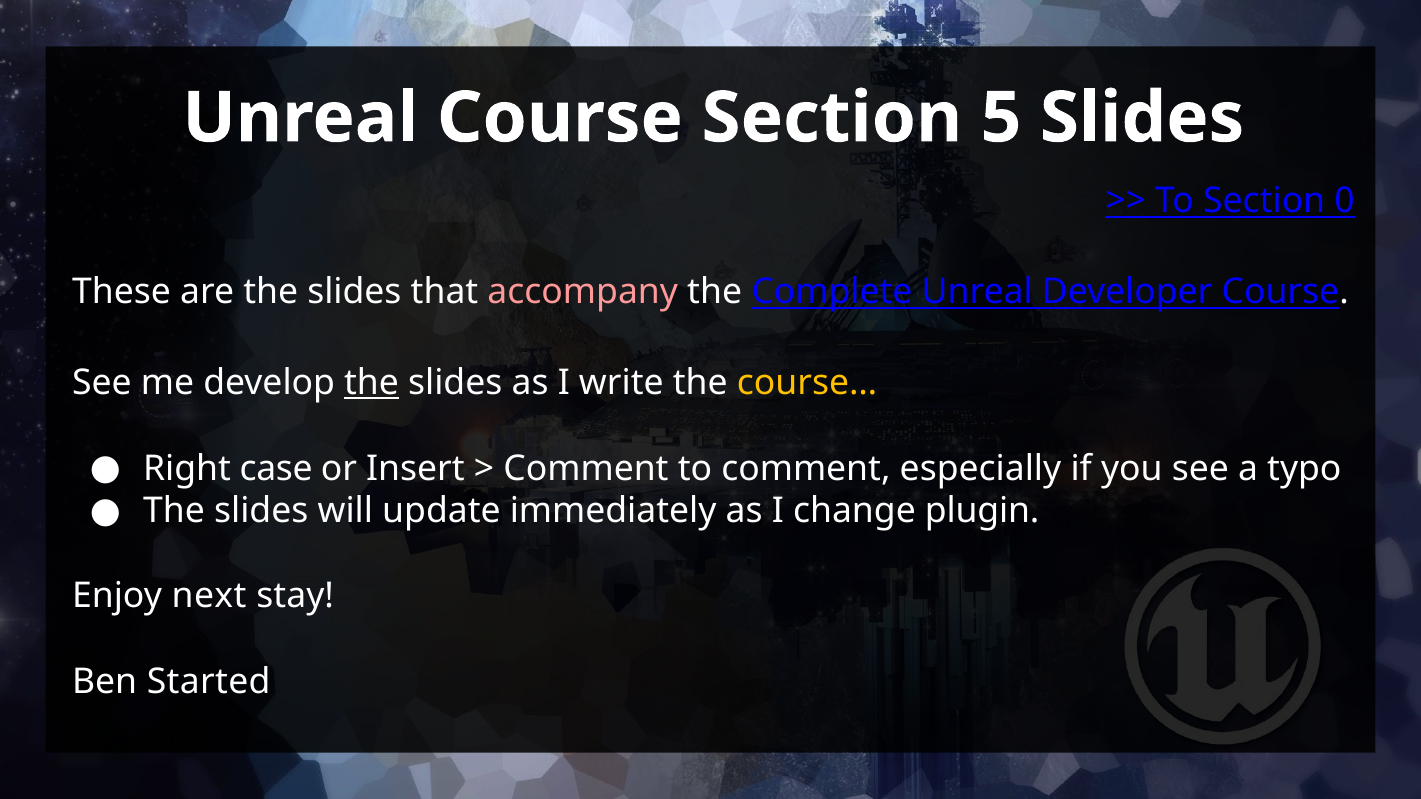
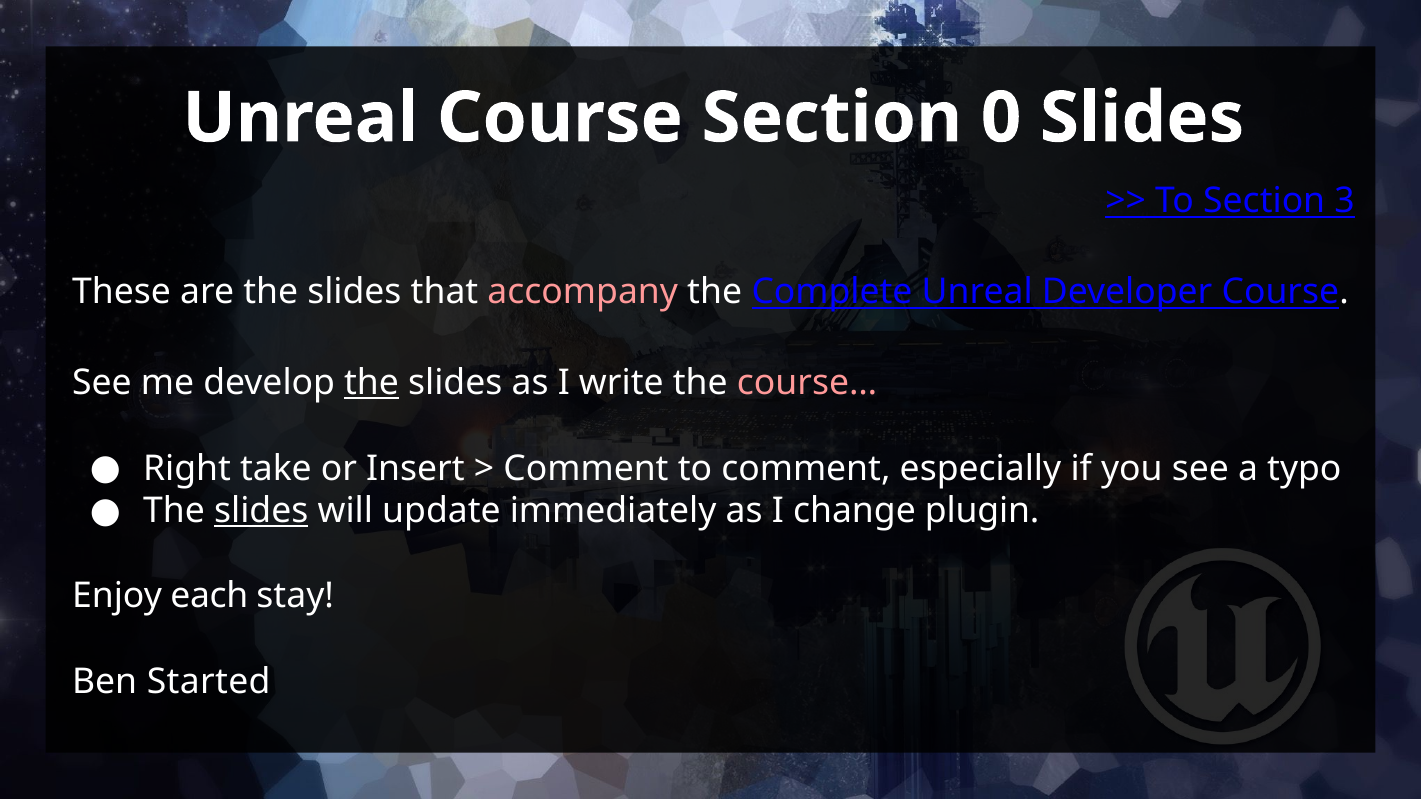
5: 5 -> 0 (1001, 118)
0: 0 -> 3 (1345, 201)
course… colour: yellow -> pink (807, 383)
case: case -> take (276, 469)
slides underline: none -> present (261, 511)
next: next -> each (209, 596)
